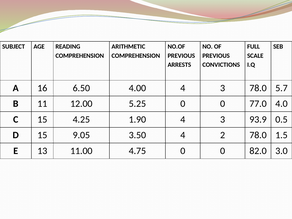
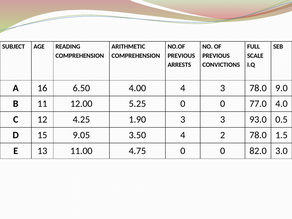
5.7: 5.7 -> 9.0 (281, 88)
C 15: 15 -> 12 (42, 119)
1.90 4: 4 -> 3 (183, 119)
93.9: 93.9 -> 93.0 (258, 119)
